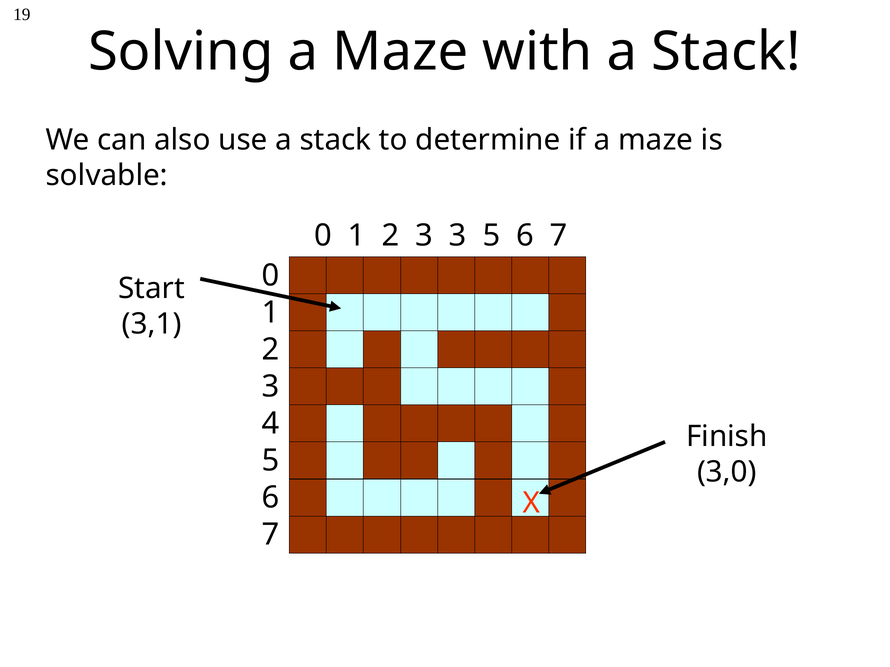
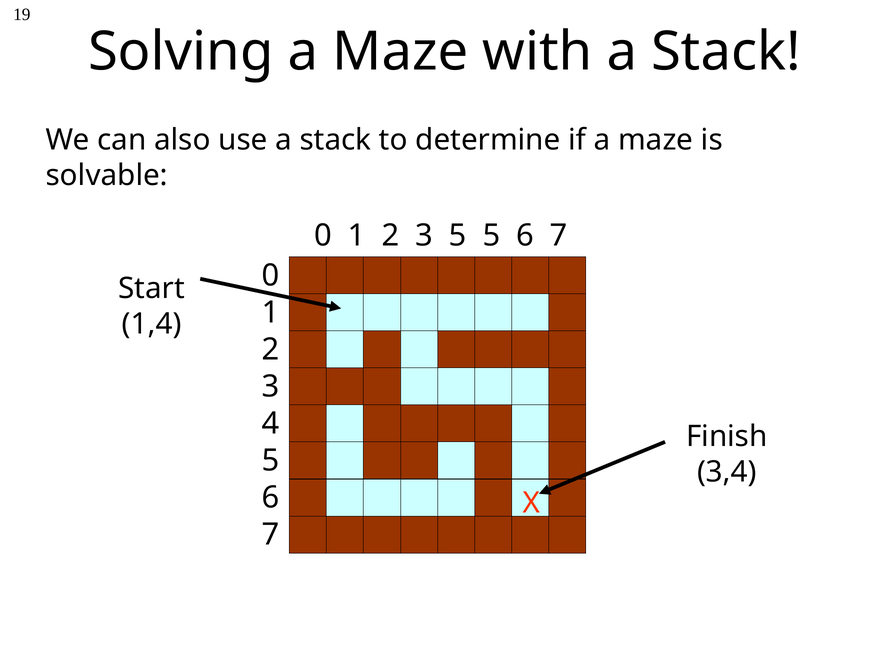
3 3: 3 -> 5 (458, 236)
3,1: 3,1 -> 1,4 (152, 324)
3,0: 3,0 -> 3,4 (727, 472)
